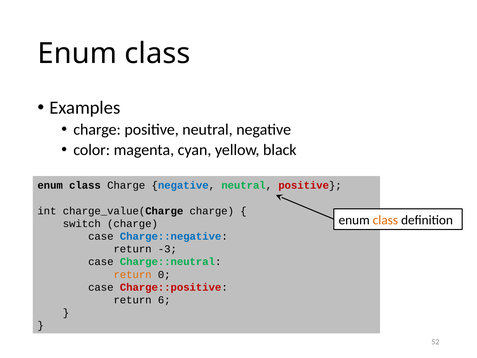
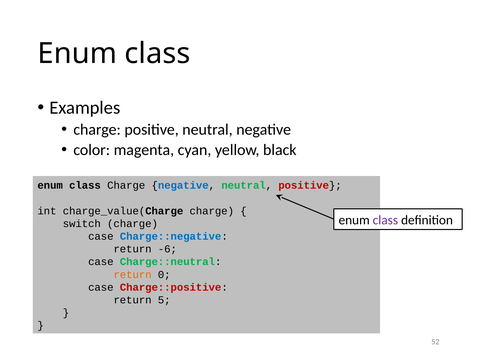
class colour: orange -> purple (385, 220)
-3: -3 -> -6 (167, 249)
6: 6 -> 5 (164, 300)
